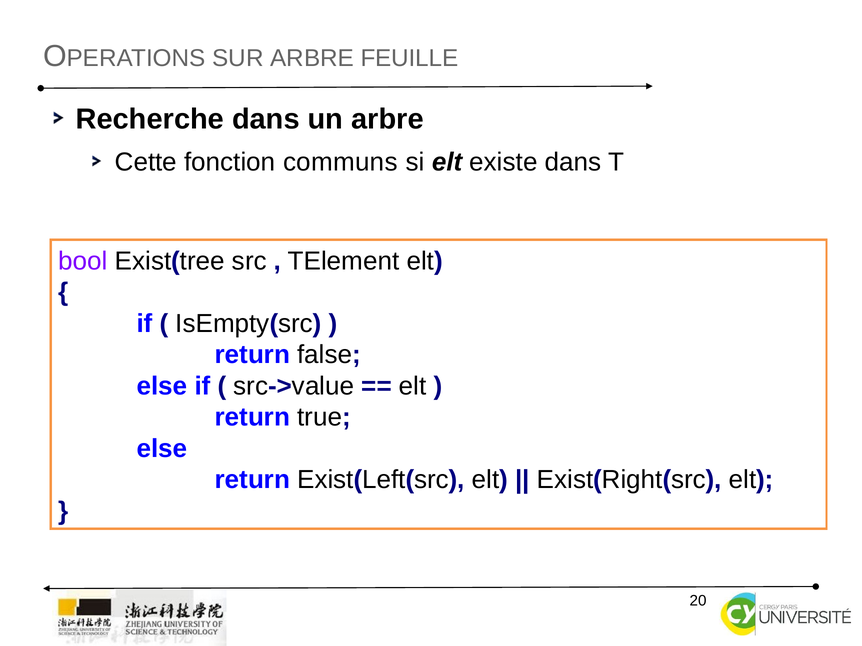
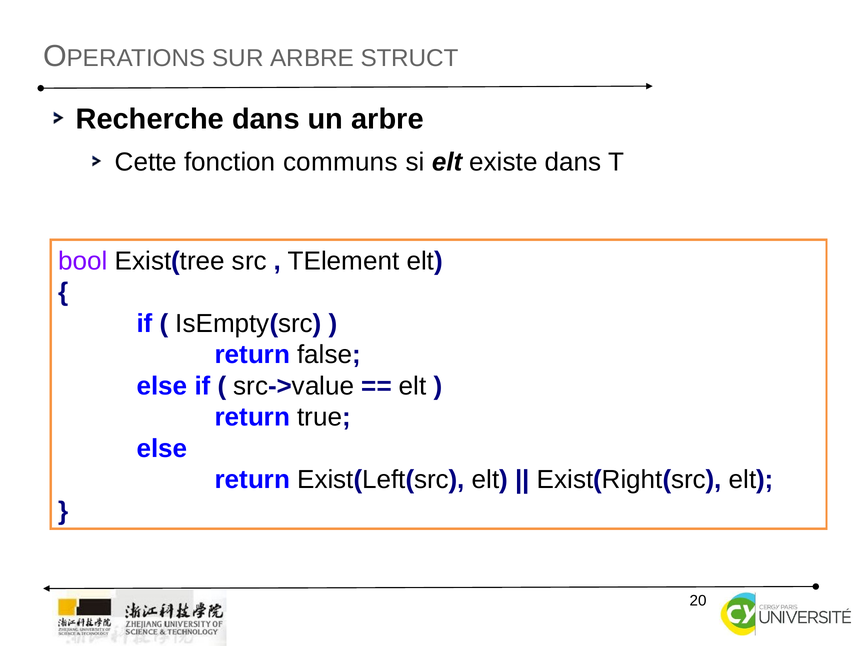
FEUILLE: FEUILLE -> STRUCT (410, 58)
